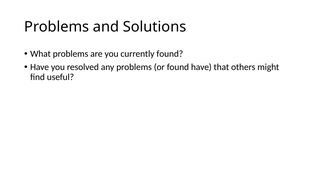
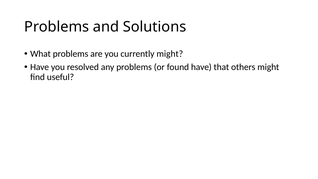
currently found: found -> might (170, 54)
